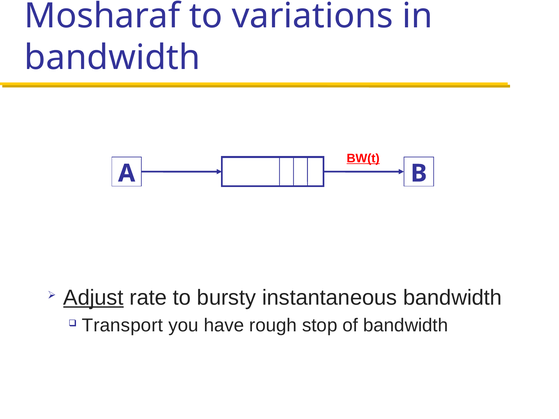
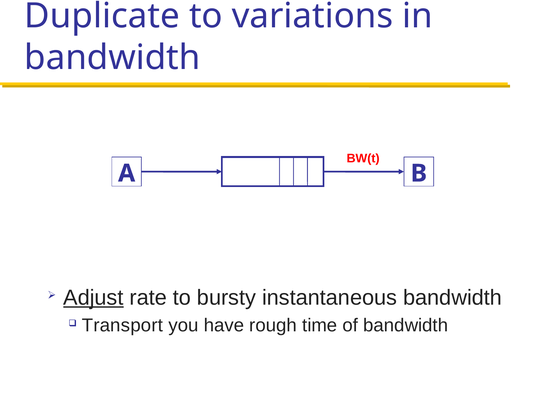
Mosharaf: Mosharaf -> Duplicate (102, 16)
BW(t underline: present -> none (363, 158)
stop: stop -> time (320, 326)
